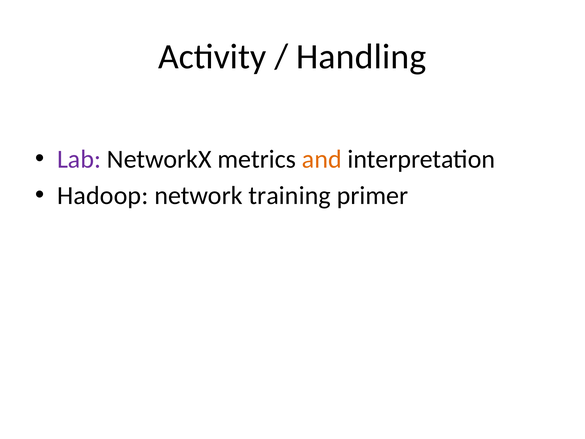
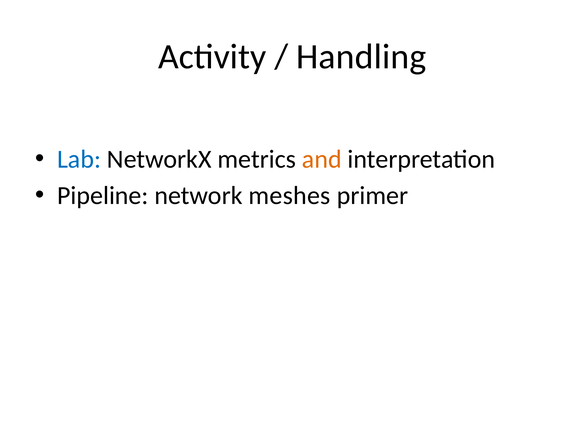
Lab colour: purple -> blue (79, 159)
Hadoop: Hadoop -> Pipeline (103, 196)
training: training -> meshes (290, 196)
